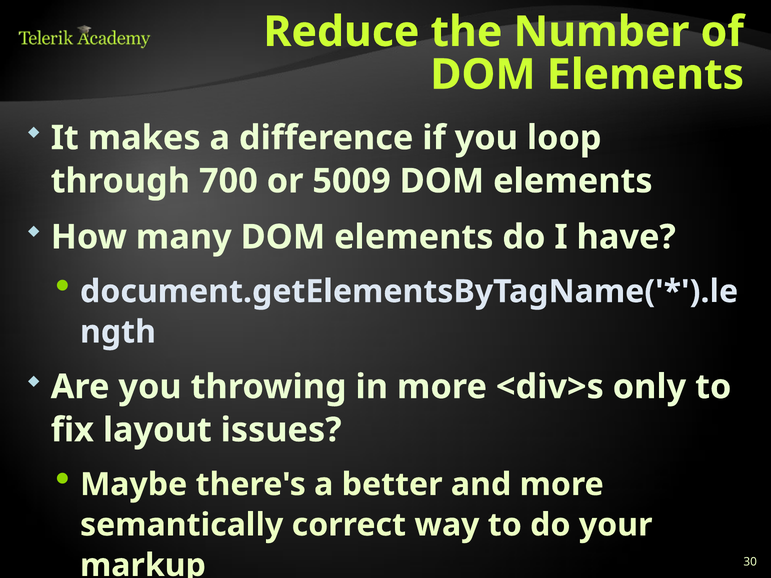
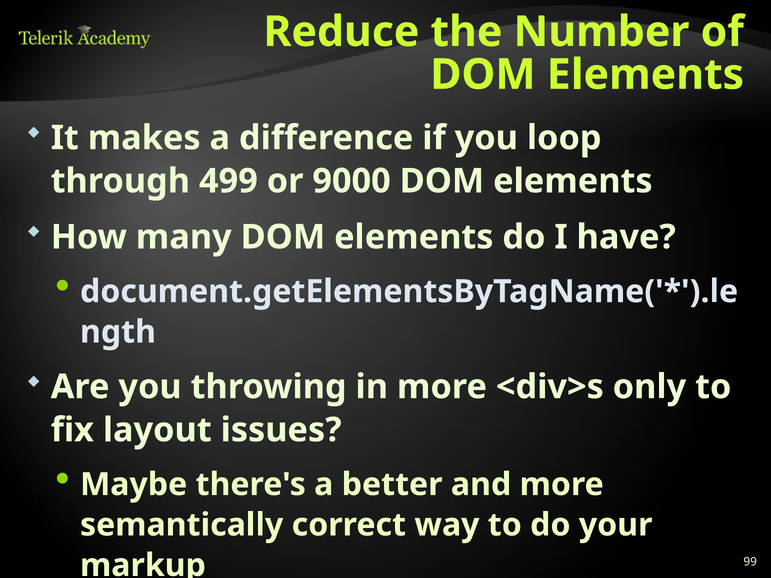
700: 700 -> 499 (228, 181)
5009: 5009 -> 9000 (352, 181)
30: 30 -> 99 (750, 562)
